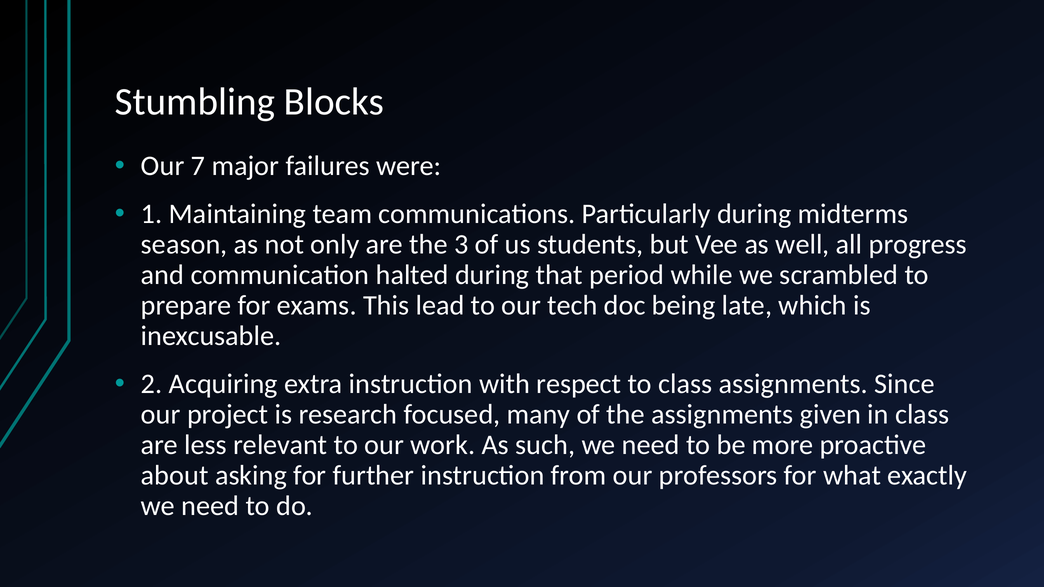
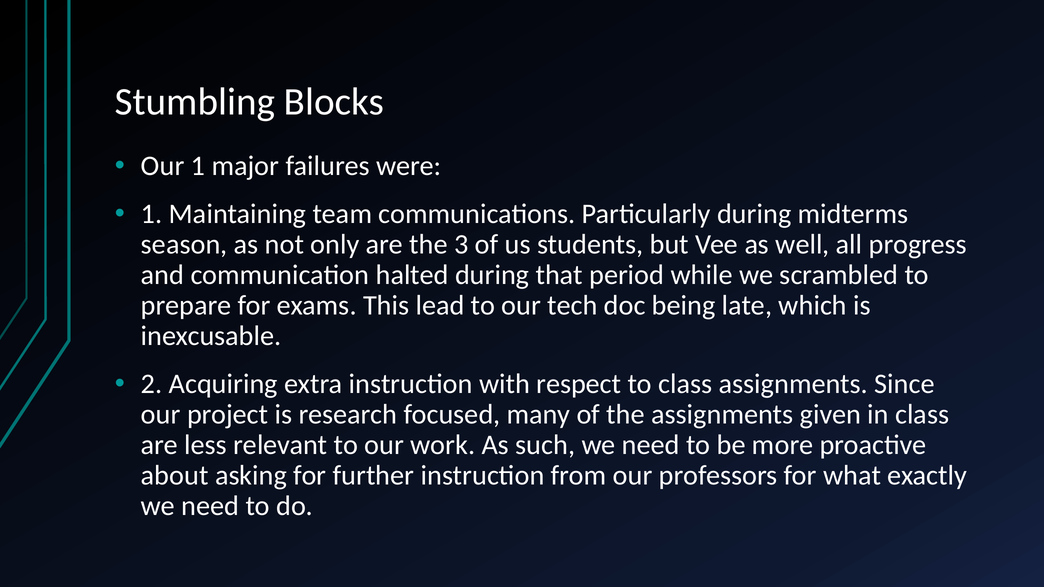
Our 7: 7 -> 1 (198, 166)
